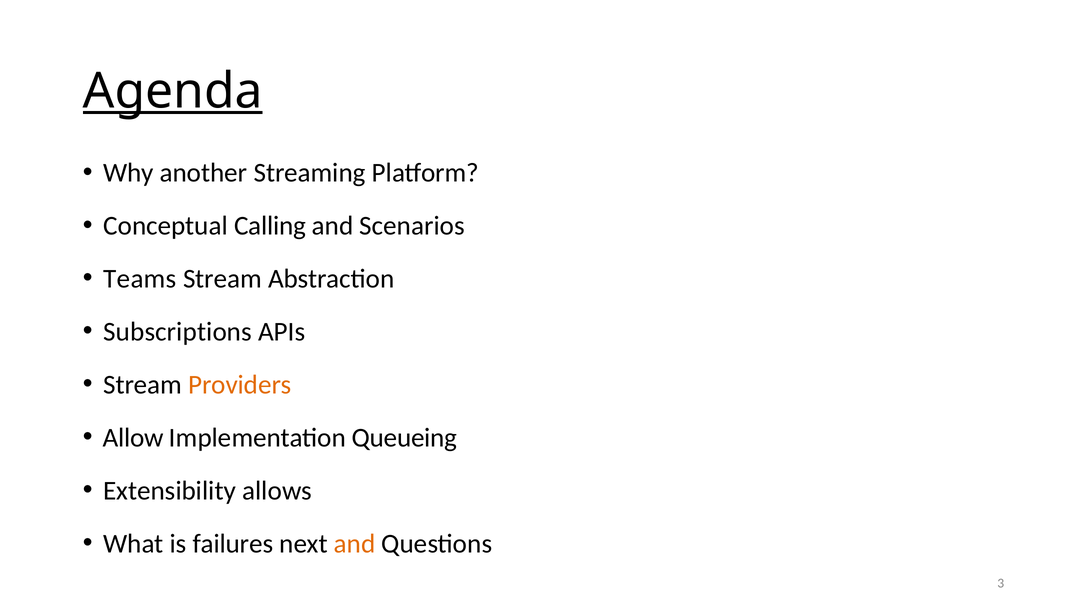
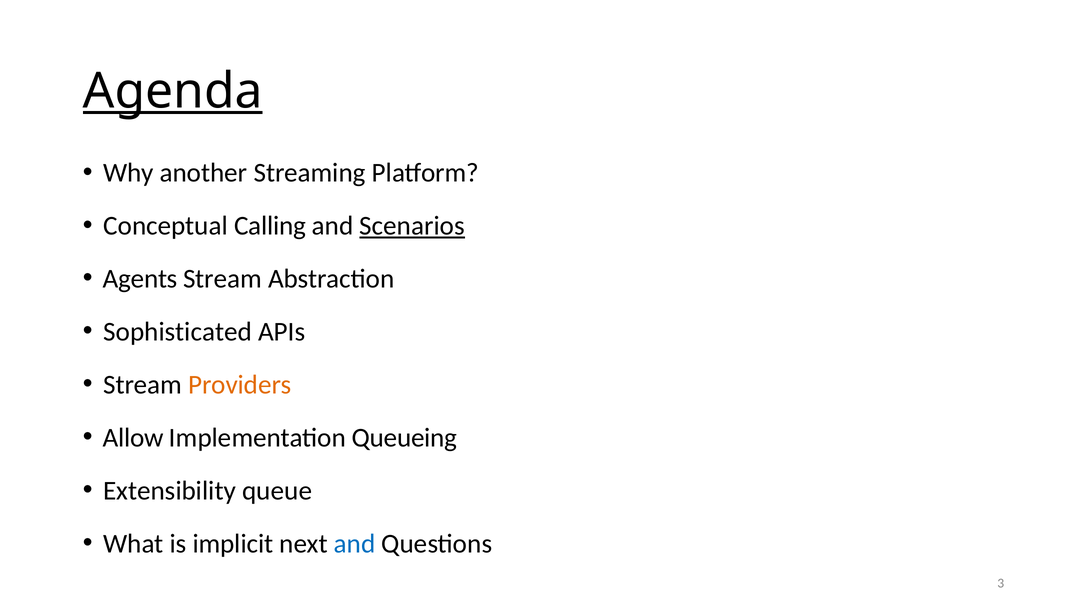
Scenarios underline: none -> present (412, 226)
Teams: Teams -> Agents (140, 279)
Subscriptions: Subscriptions -> Sophisticated (178, 332)
allows: allows -> queue (277, 491)
failures: failures -> implicit (233, 544)
and colour: orange -> blue (355, 544)
